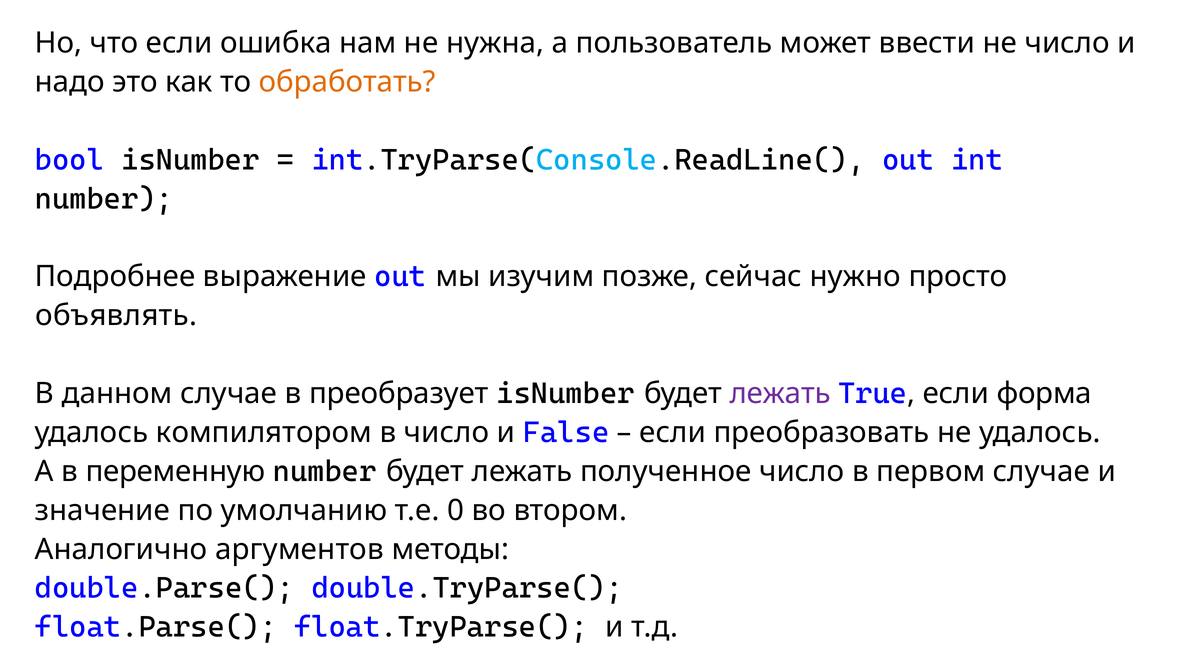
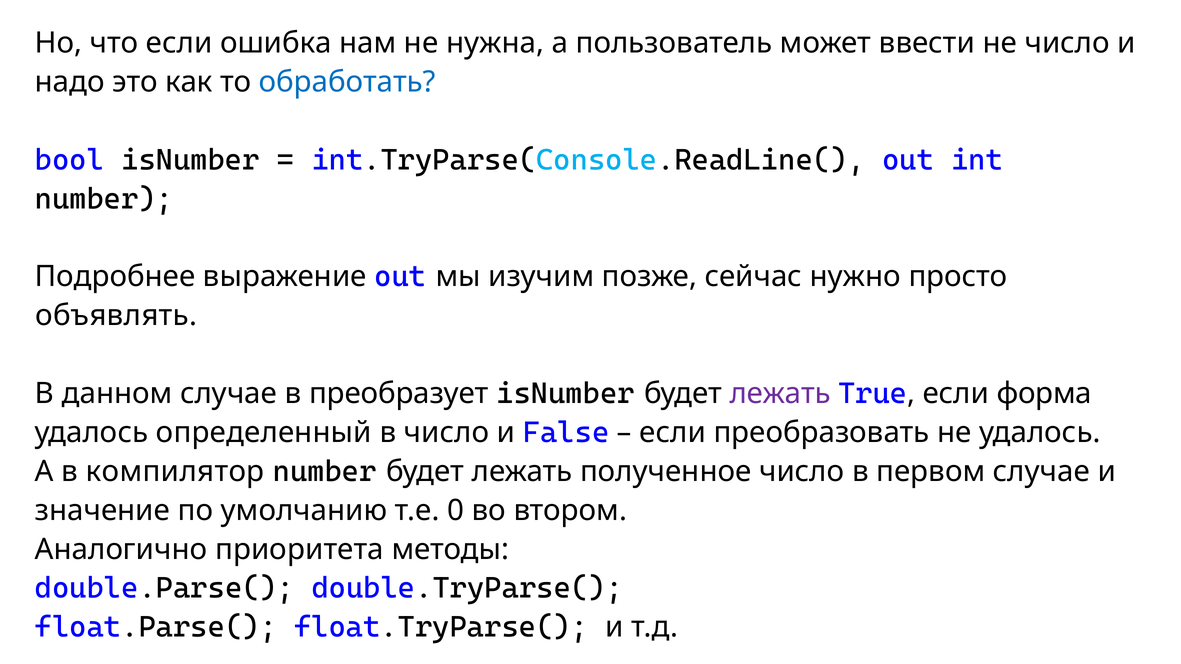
обработать colour: orange -> blue (347, 82)
компилятором: компилятором -> определенный (264, 433)
переменную: переменную -> компилятор (175, 472)
аргументов: аргументов -> приоритета (299, 550)
